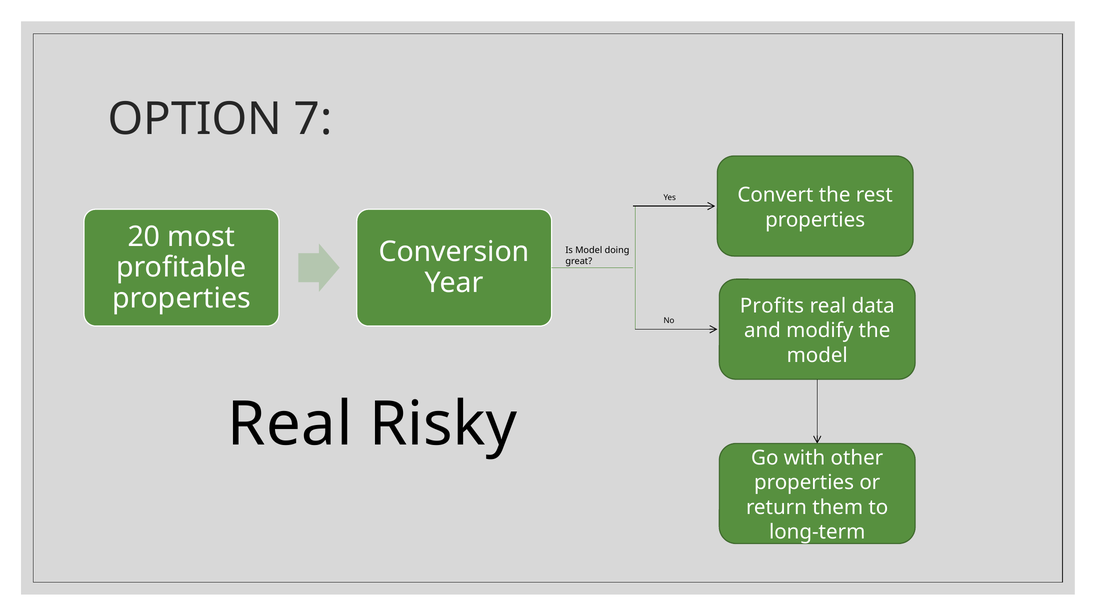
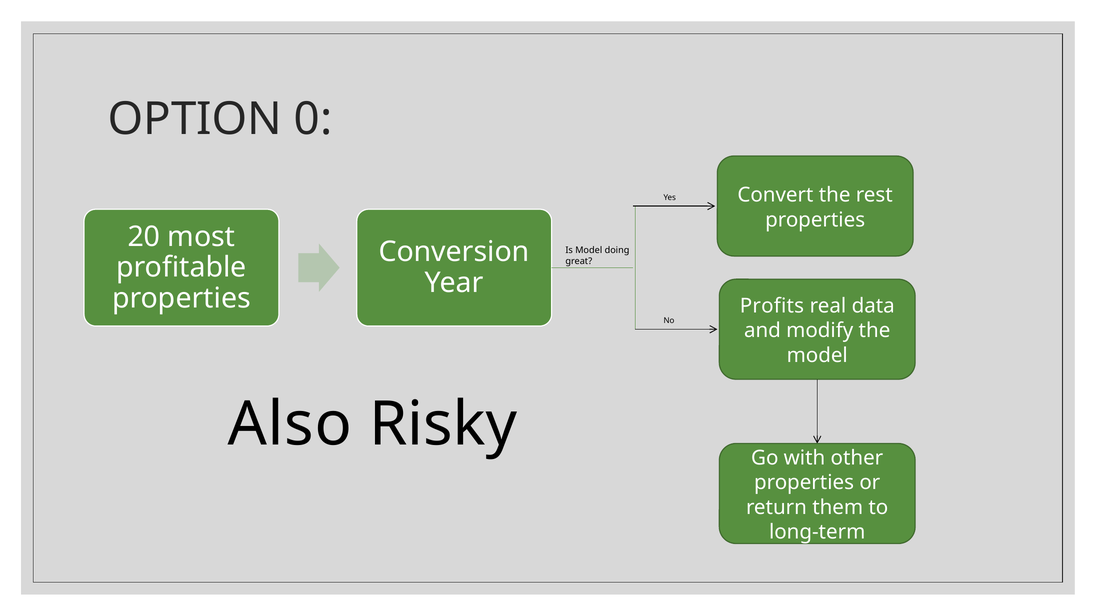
7: 7 -> 0 (313, 119)
Real: Real -> Also (290, 425)
